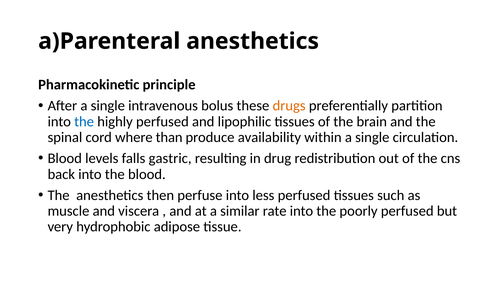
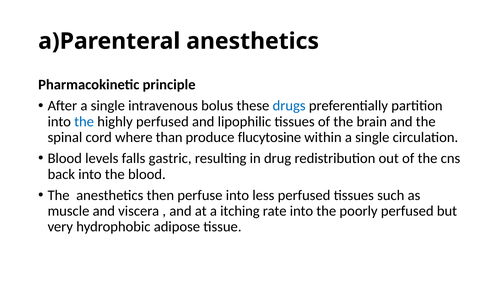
drugs colour: orange -> blue (289, 106)
availability: availability -> flucytosine (269, 137)
similar: similar -> itching (240, 211)
